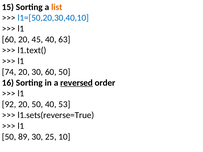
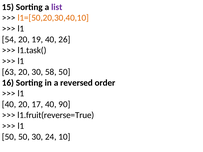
list colour: orange -> purple (57, 7)
l1=[50,20,30,40,10 colour: blue -> orange (53, 18)
60: 60 -> 54 (9, 40)
45: 45 -> 19 (37, 40)
63: 63 -> 26 (64, 40)
l1.text(: l1.text( -> l1.task( (32, 50)
74: 74 -> 63 (9, 72)
30 60: 60 -> 58 (51, 72)
reversed underline: present -> none (77, 83)
92: 92 -> 40 (9, 105)
20 50: 50 -> 17 (37, 105)
53: 53 -> 90 (64, 105)
l1.sets(reverse=True: l1.sets(reverse=True -> l1.fruit(reverse=True (56, 115)
50 89: 89 -> 50 (24, 137)
25: 25 -> 24 (51, 137)
